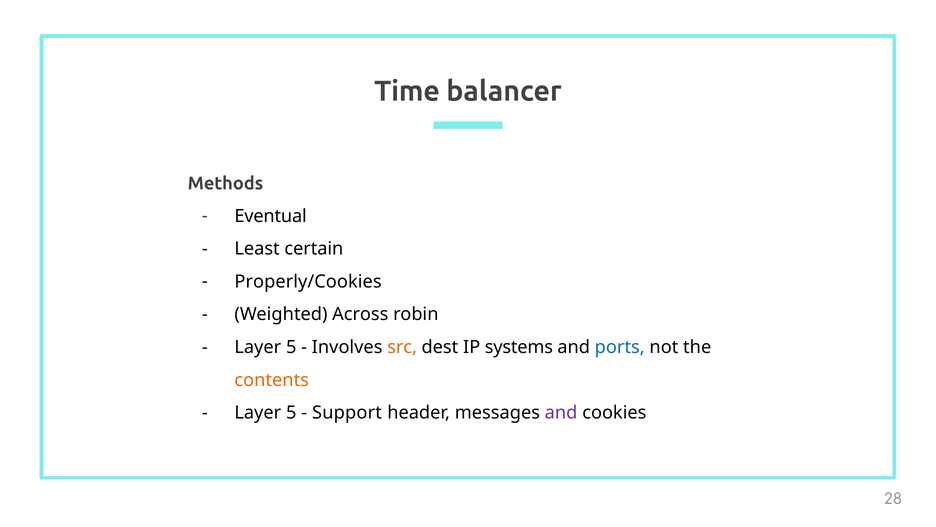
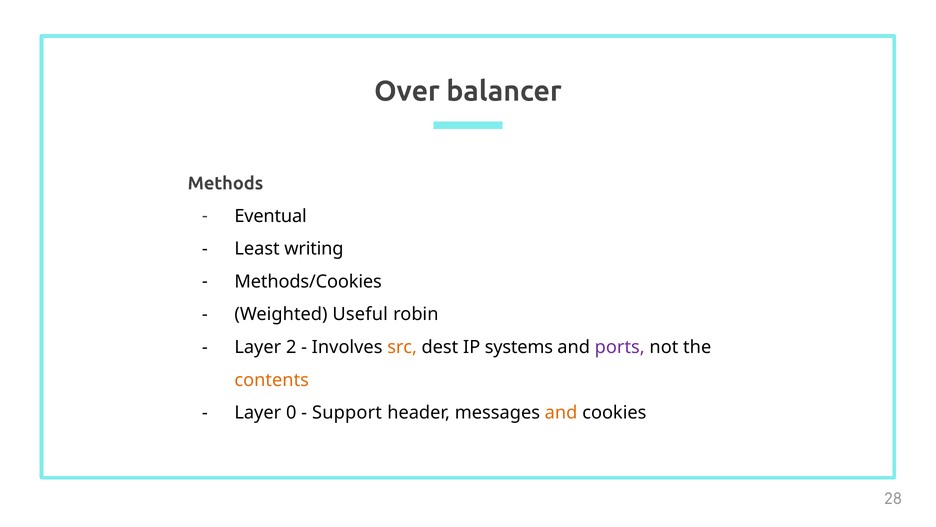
Time: Time -> Over (407, 91)
certain: certain -> writing (314, 249)
Properly/Cookies: Properly/Cookies -> Methods/Cookies (308, 281)
Across: Across -> Useful (360, 314)
5: 5 -> 2 (291, 347)
ports colour: blue -> purple (620, 347)
5: 5 -> 0 (291, 412)
and colour: purple -> orange (561, 412)
